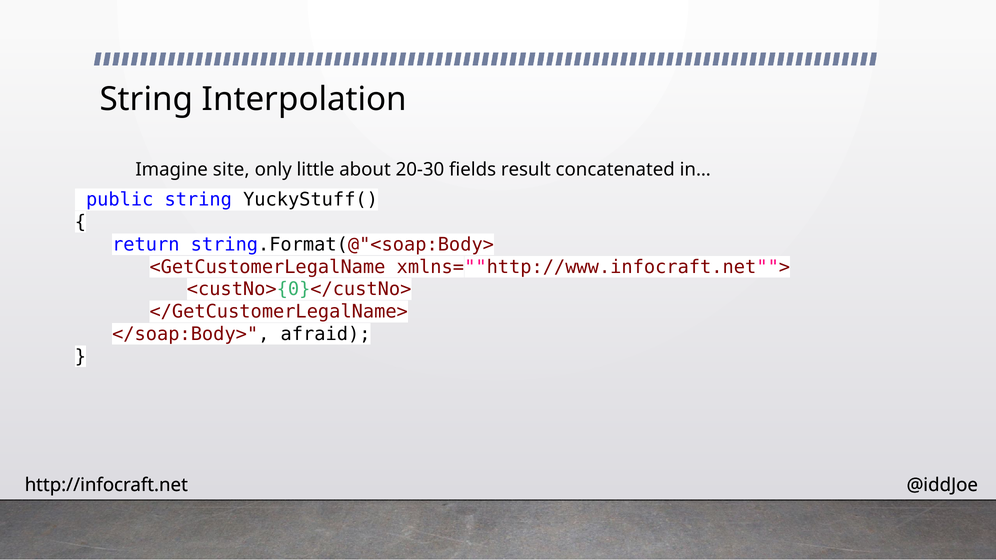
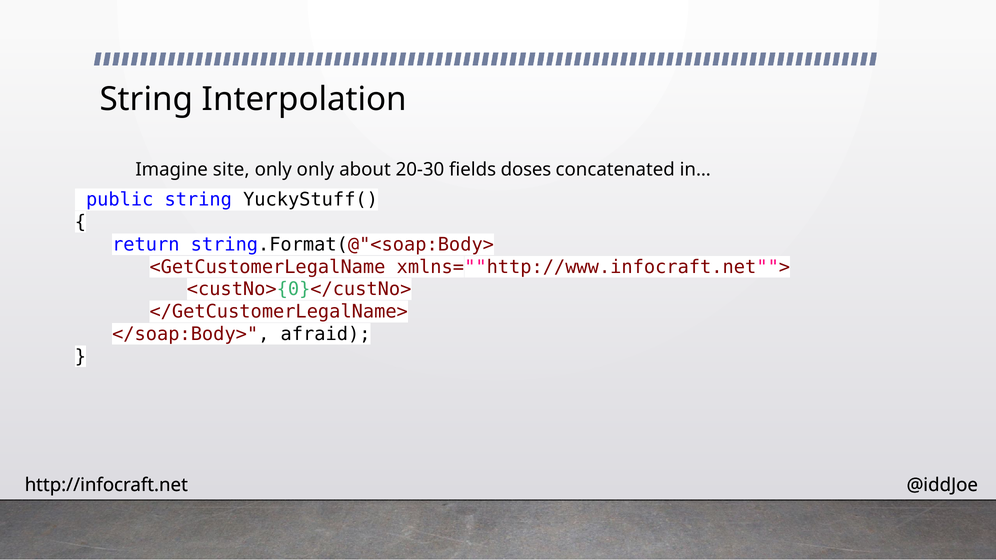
only little: little -> only (315, 170)
result: result -> doses (526, 170)
